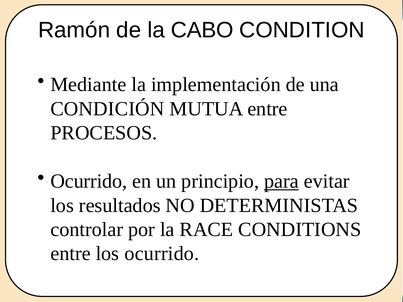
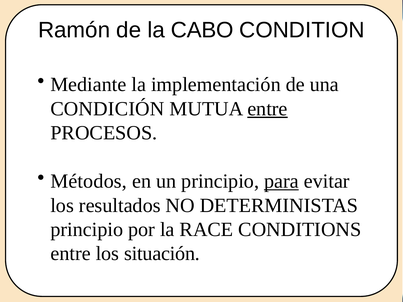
entre underline: none -> present (267, 109)
Ocurrido: Ocurrido -> Métodos (89, 181)
controlar: controlar -> principio (87, 230)
los ocurrido: ocurrido -> situación (162, 254)
